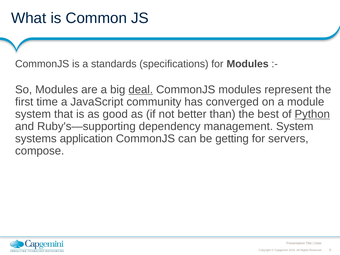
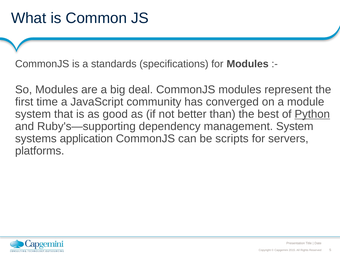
deal underline: present -> none (141, 90)
getting: getting -> scripts (232, 139)
compose: compose -> platforms (40, 151)
